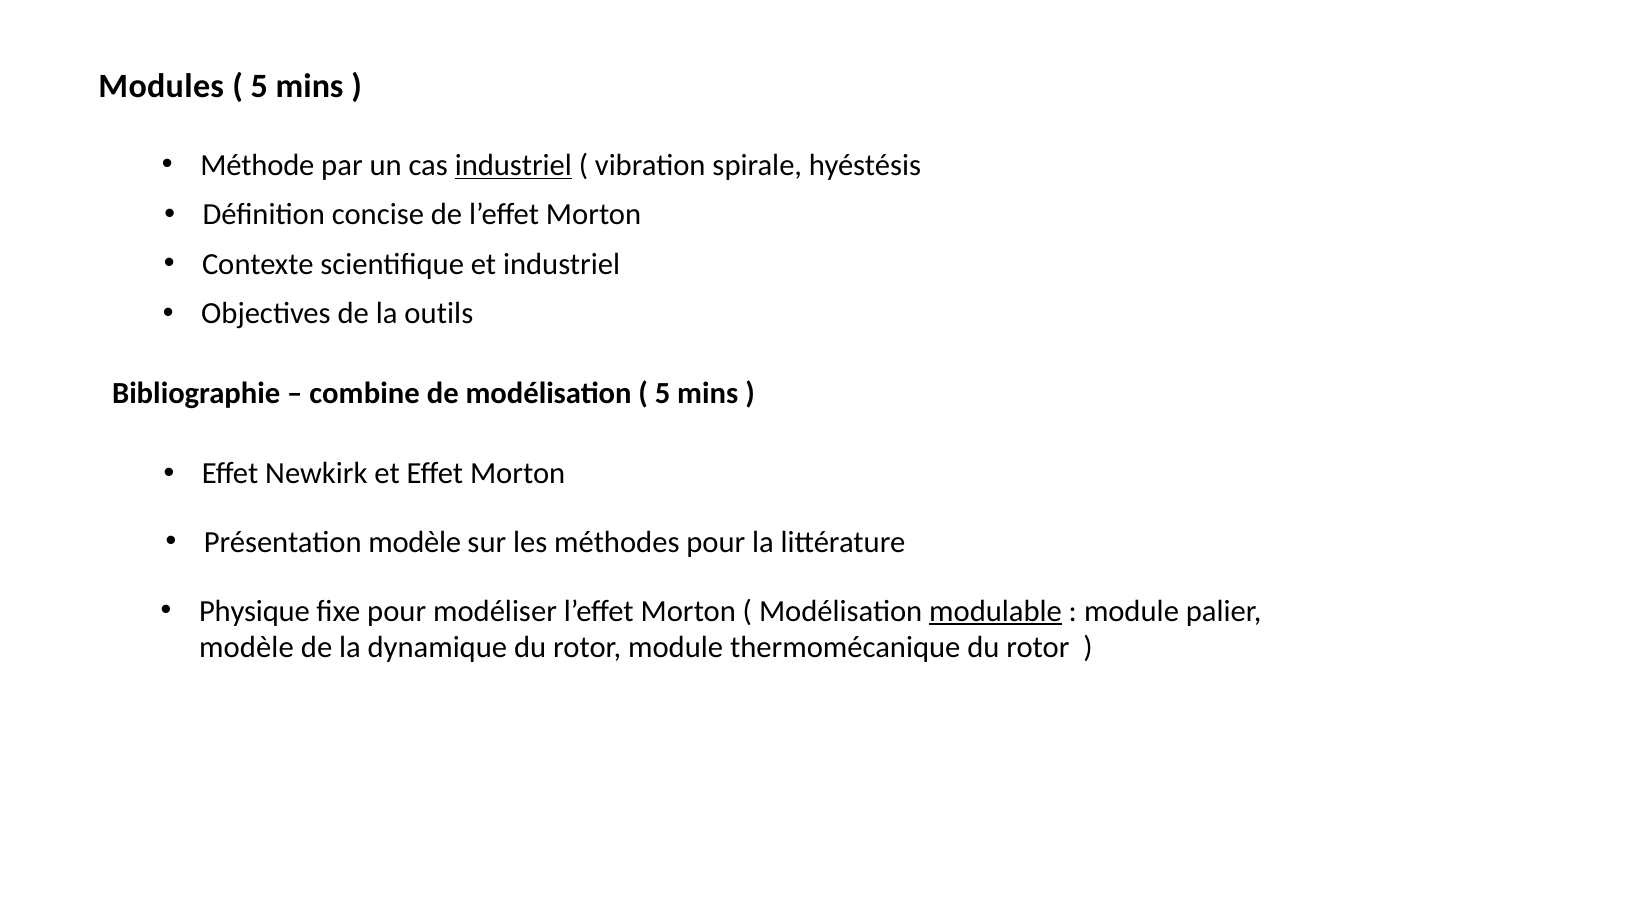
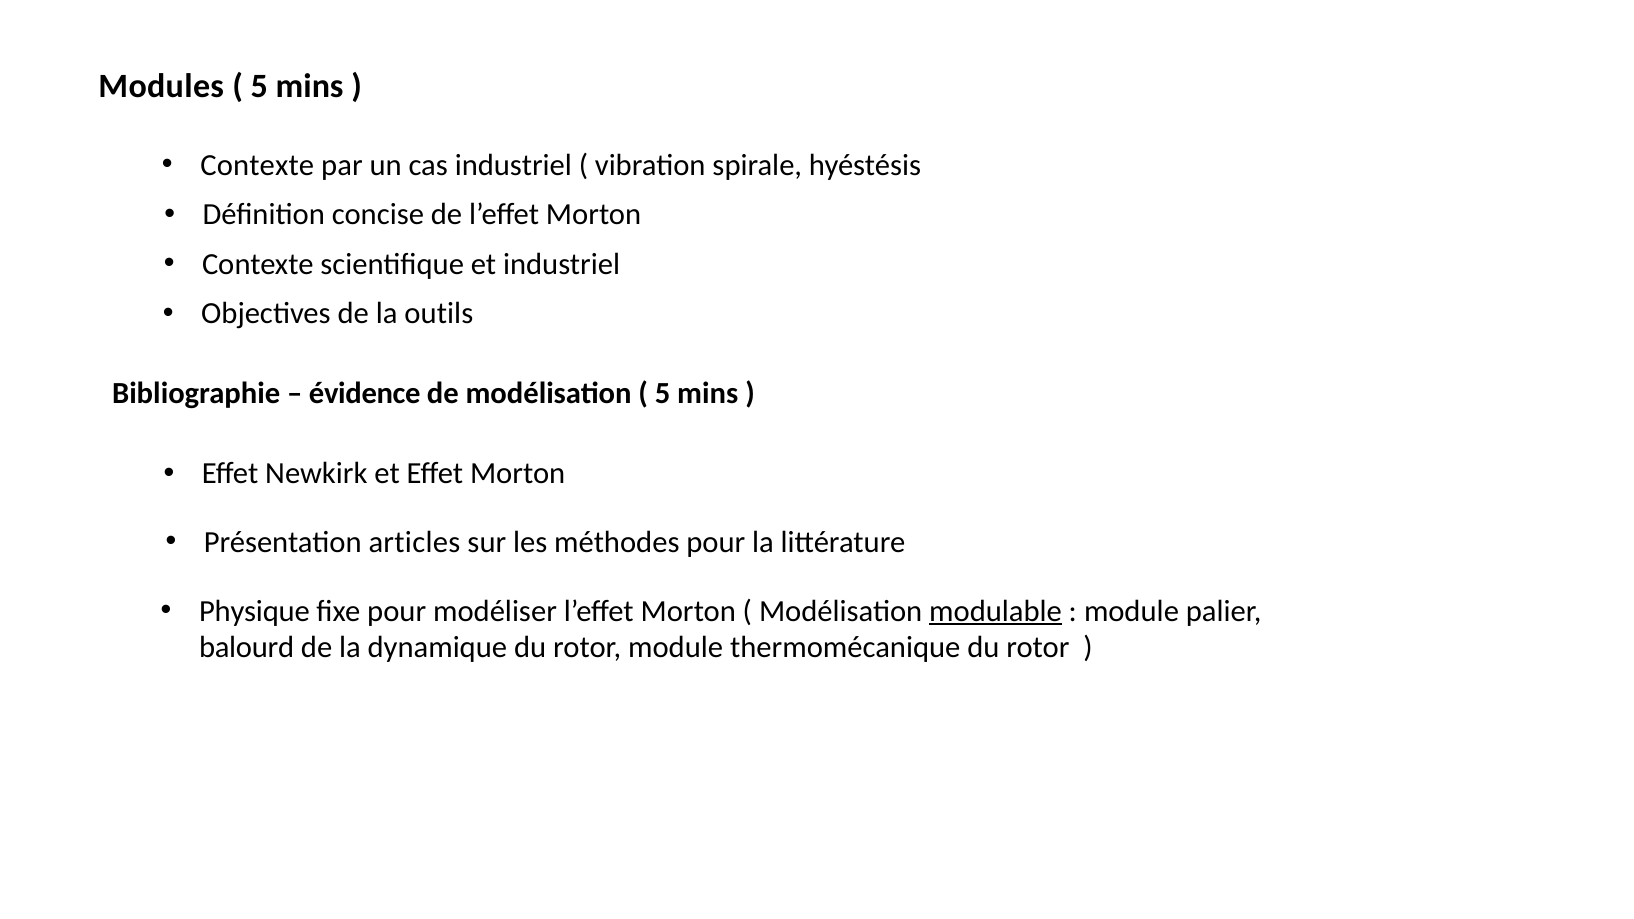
Méthode: Méthode -> Contexte (257, 165)
industriel underline: present -> none (513, 165)
combine: combine -> évidence (365, 394)
Présentation modèle: modèle -> articles (414, 542)
modèle: modèle -> balourd (247, 648)
